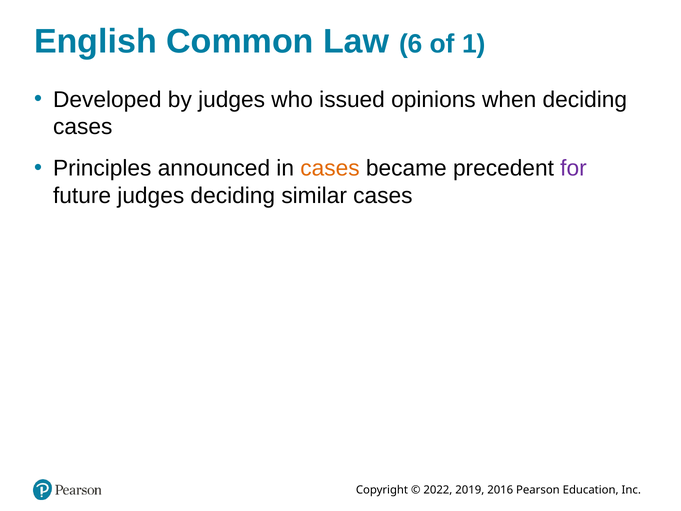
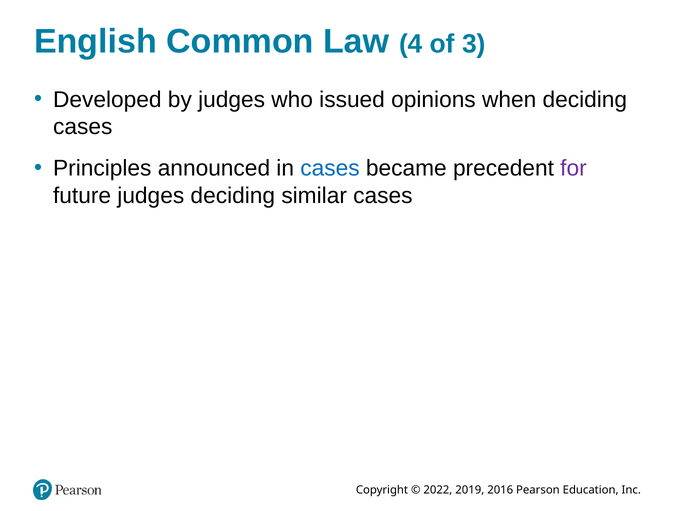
6: 6 -> 4 (411, 44)
1: 1 -> 3 (474, 44)
cases colour: orange -> blue (330, 168)
